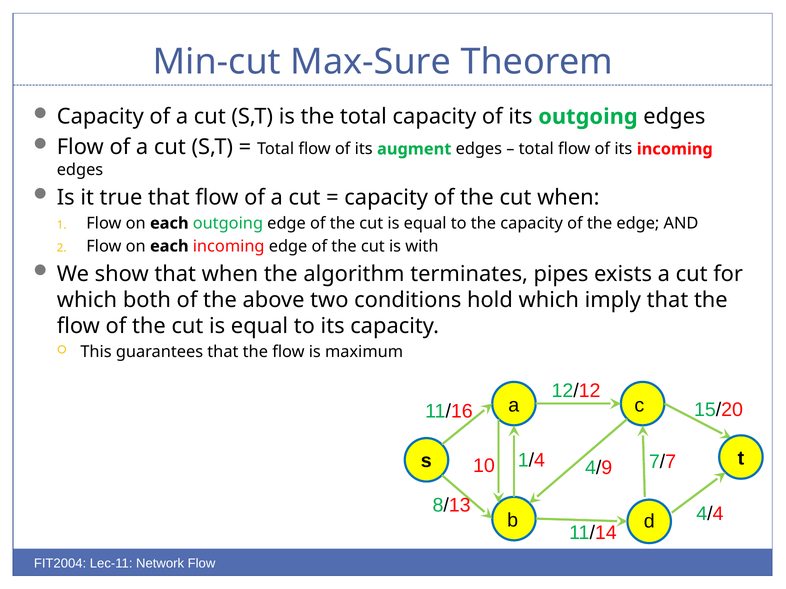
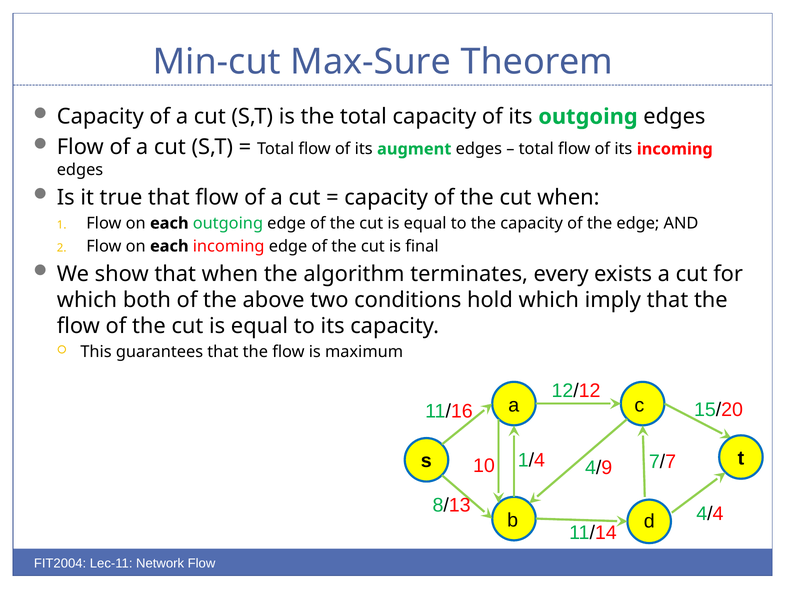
with: with -> final (422, 246)
pipes: pipes -> every (561, 274)
